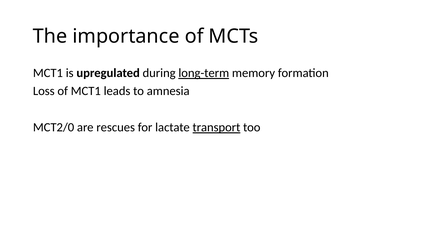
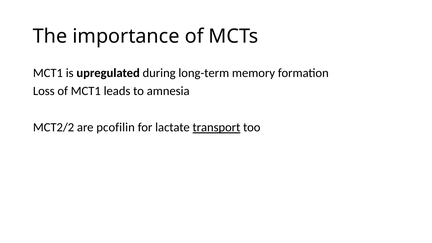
long-term underline: present -> none (204, 73)
MCT2/0: MCT2/0 -> MCT2/2 (54, 127)
rescues: rescues -> pcofilin (116, 127)
